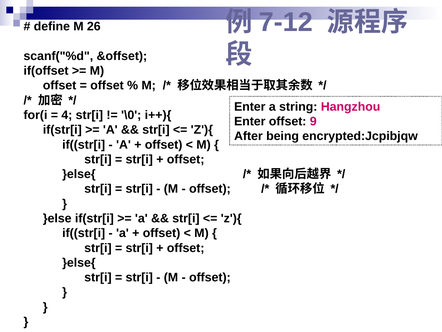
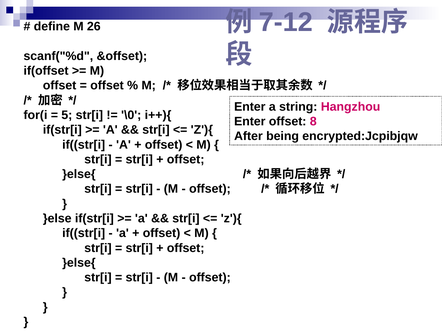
4: 4 -> 5 (67, 115)
9: 9 -> 8 (313, 121)
